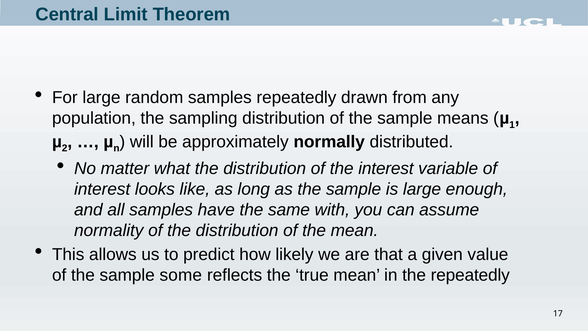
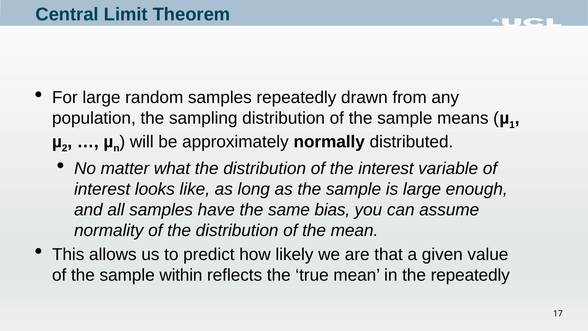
with: with -> bias (332, 210)
some: some -> within (181, 275)
